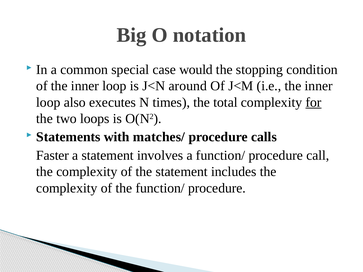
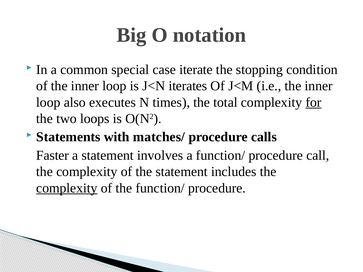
would: would -> iterate (196, 70)
around: around -> iterates (188, 86)
complexity underline: none -> present (67, 188)
